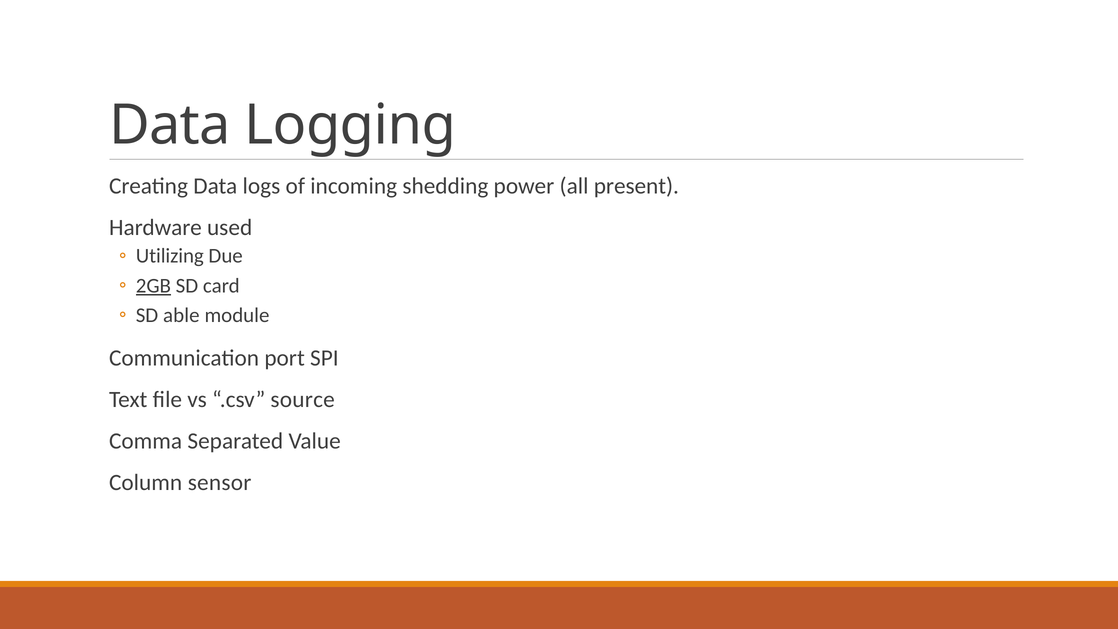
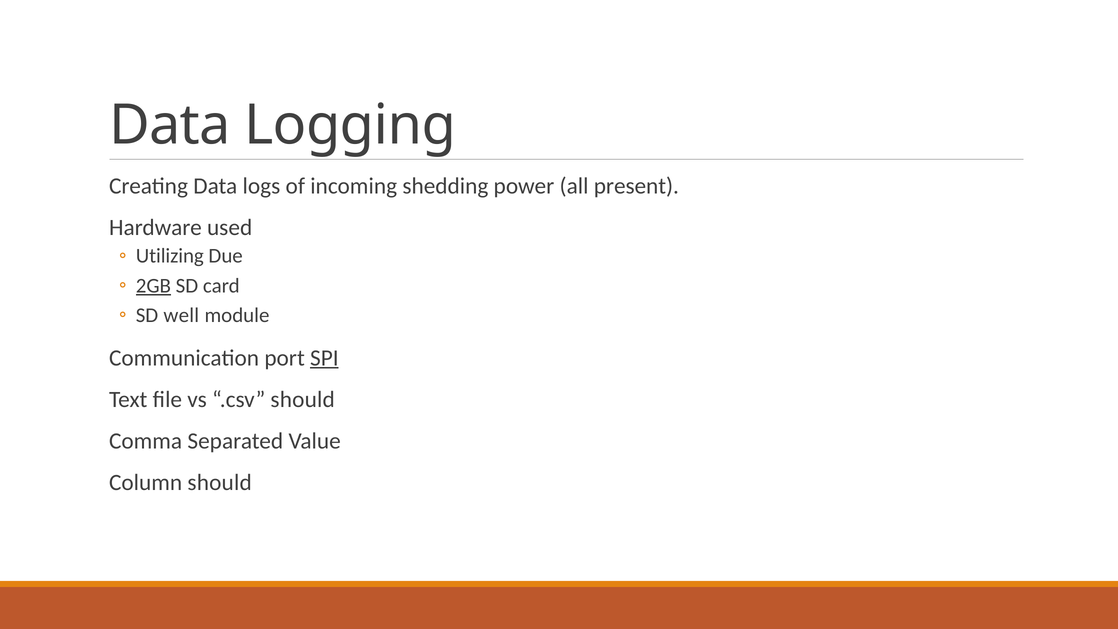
able: able -> well (181, 315)
SPI underline: none -> present (324, 358)
.csv source: source -> should (303, 399)
Column sensor: sensor -> should (220, 482)
